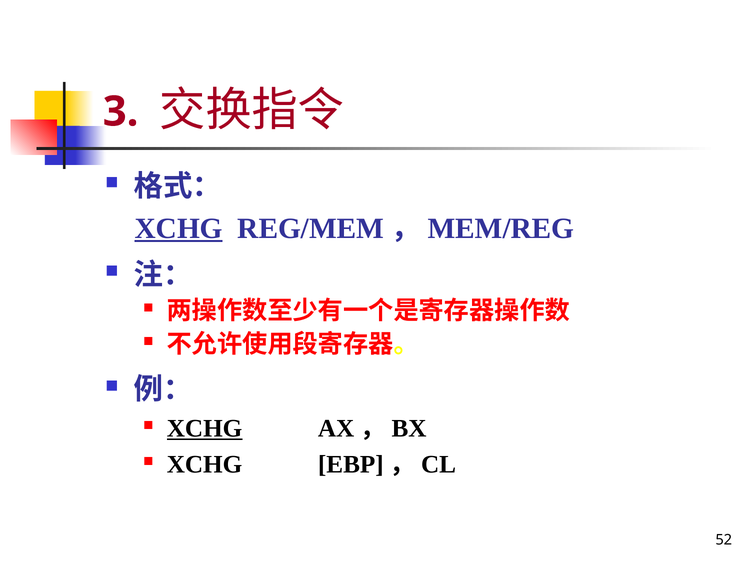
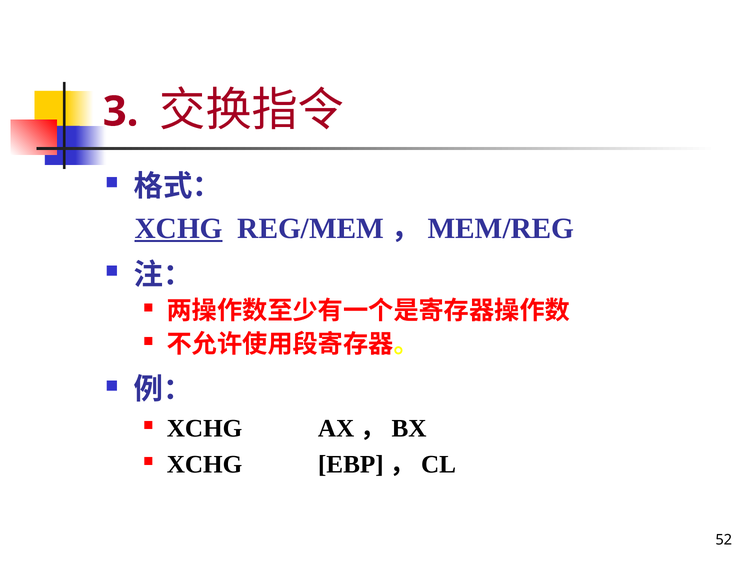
XCHG underline: present -> none (205, 428)
